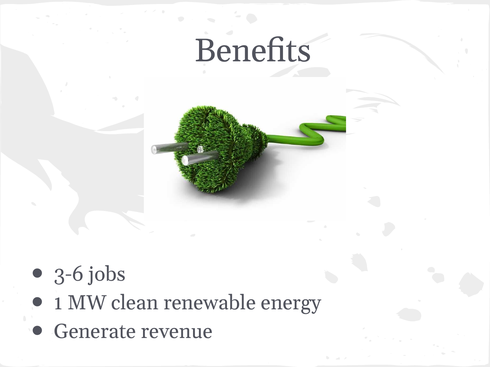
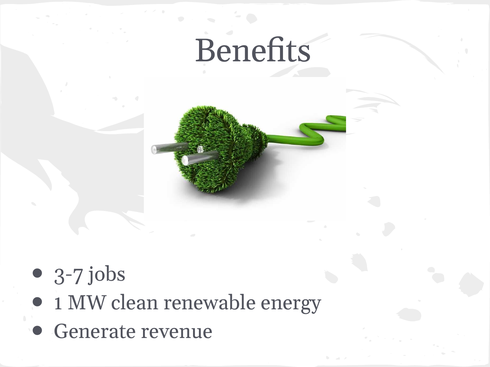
3-6: 3-6 -> 3-7 (69, 275)
